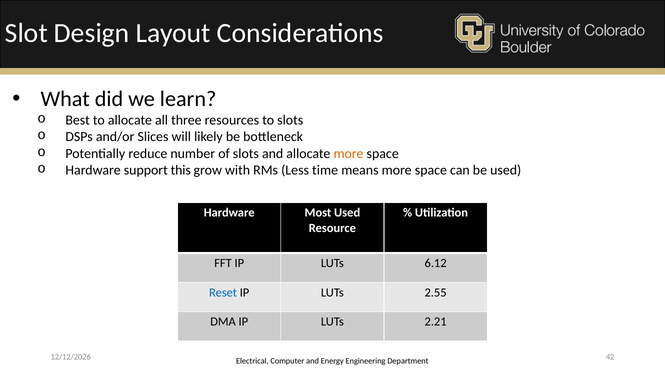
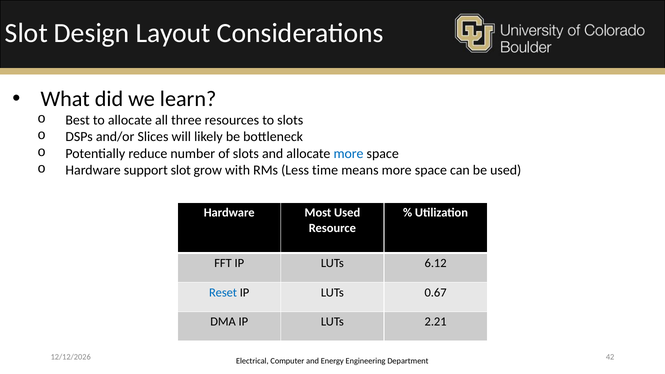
more colour: orange -> blue (349, 153)
support this: this -> slot (181, 170)
2.55: 2.55 -> 0.67 (436, 293)
